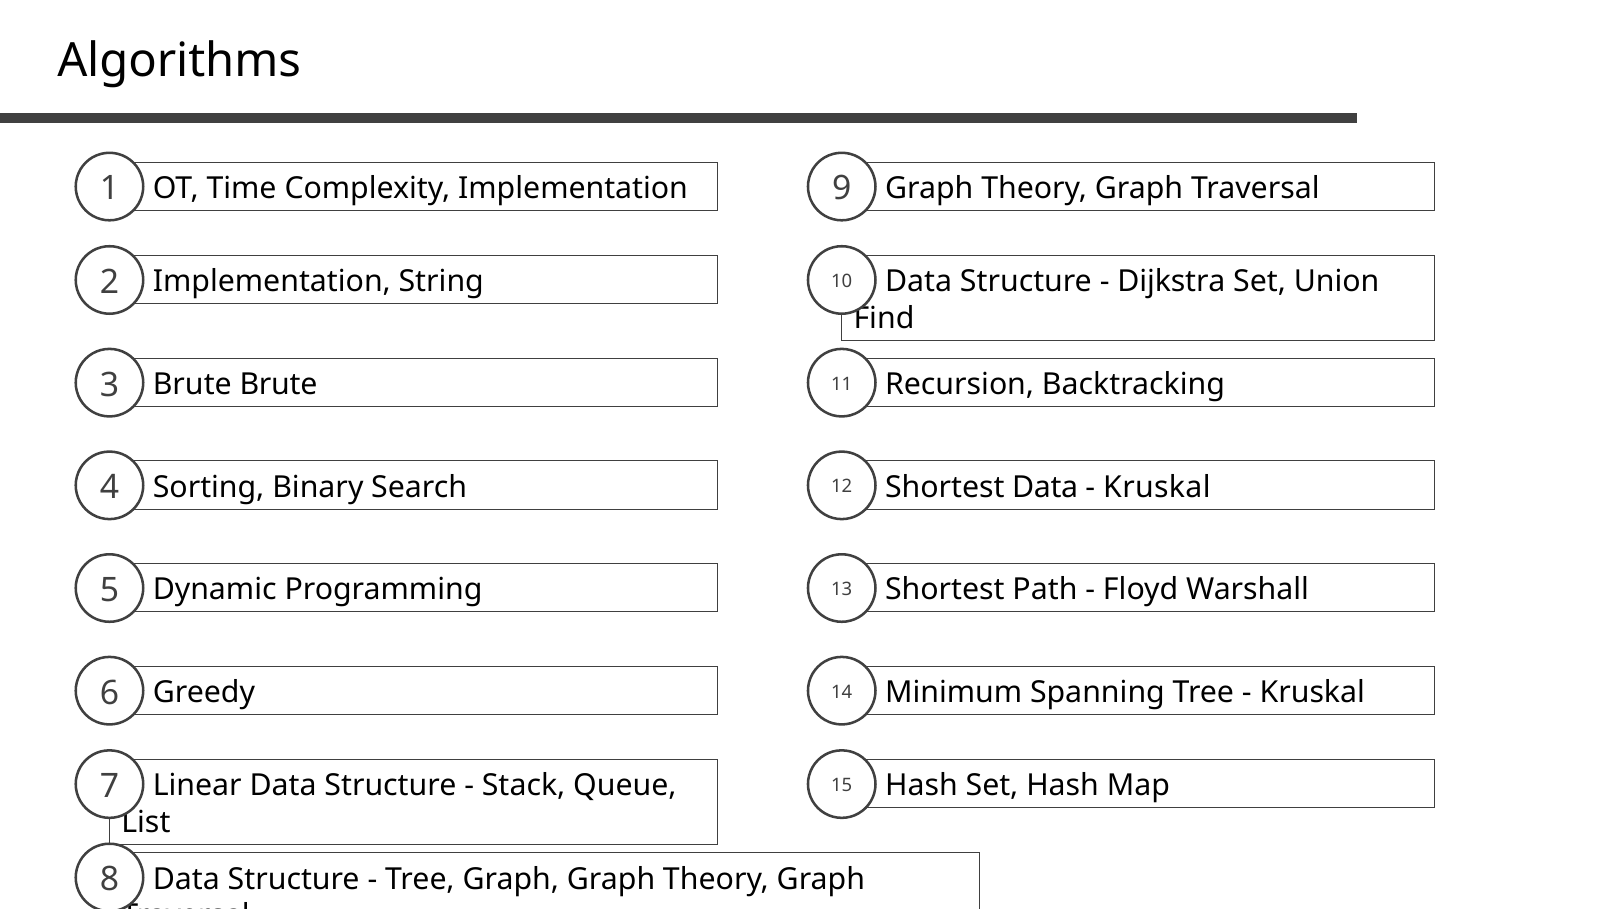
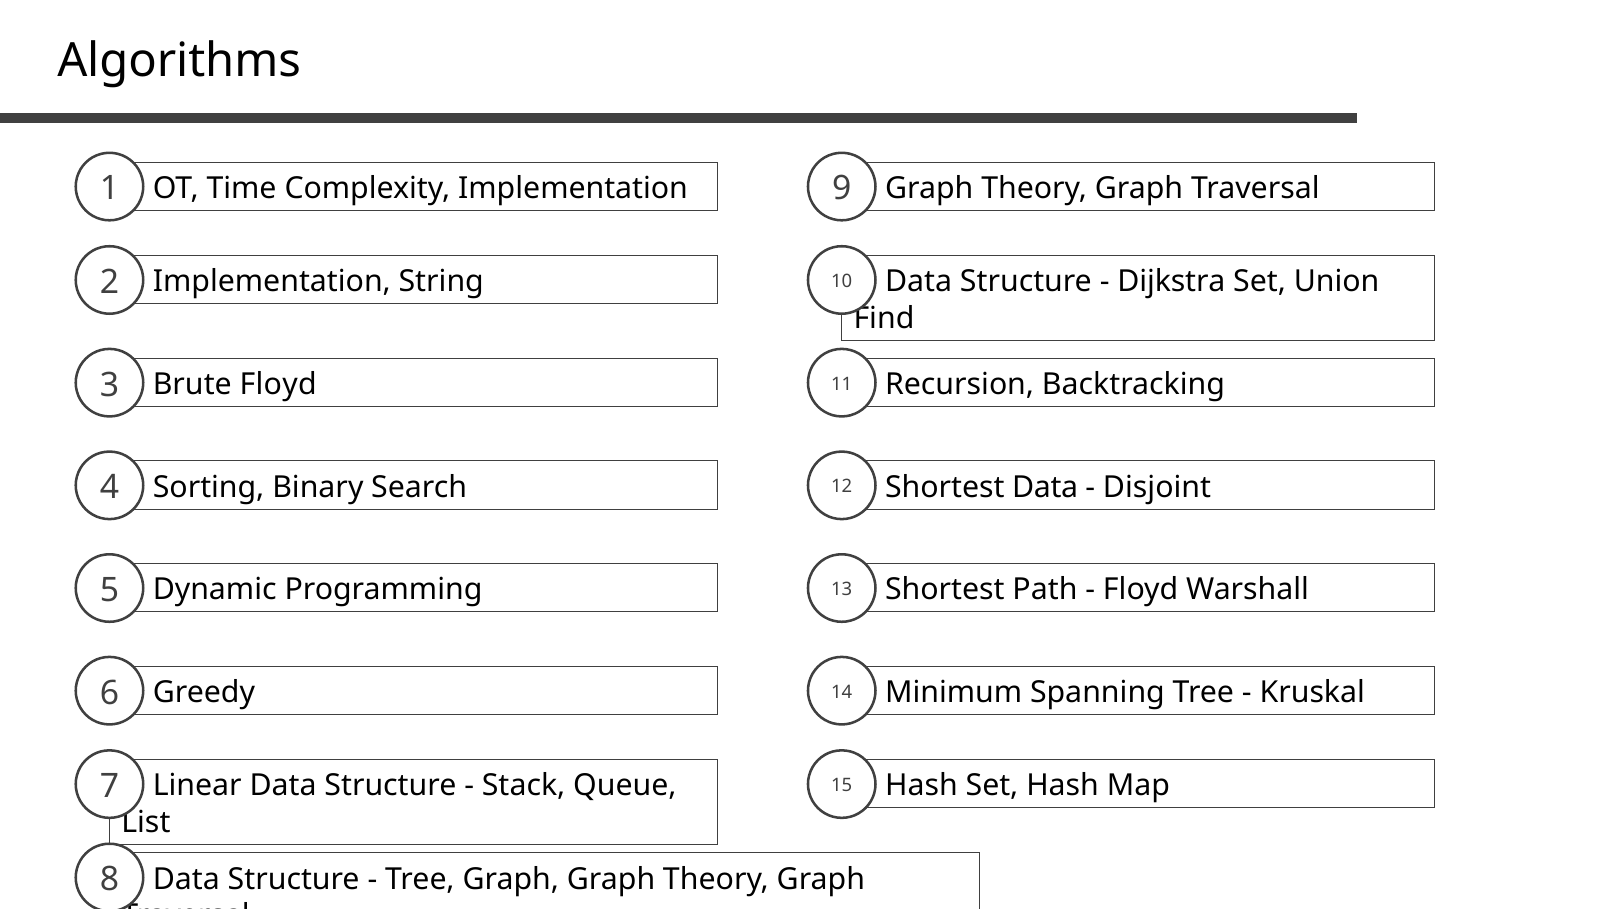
Brute Brute: Brute -> Floyd (278, 384)
Kruskal: Kruskal -> Disjoint (1157, 487)
